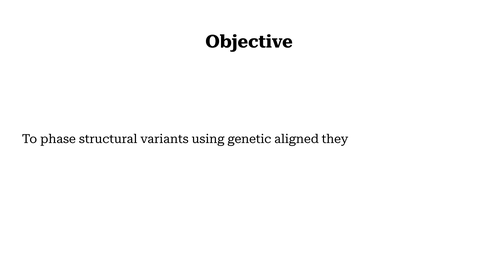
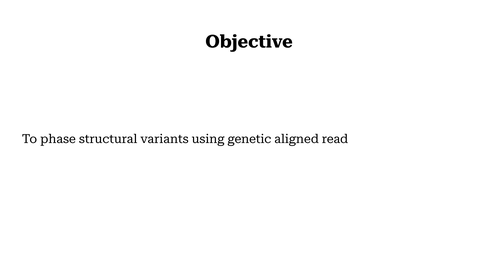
they: they -> read (335, 139)
